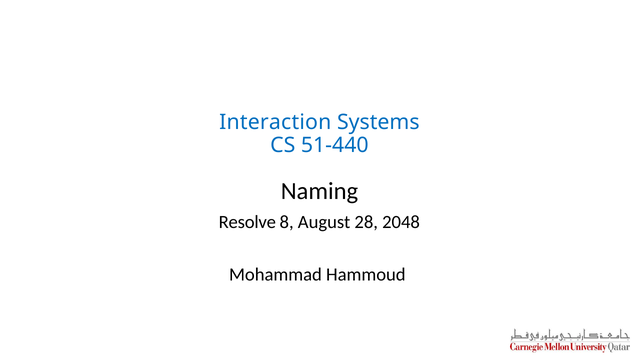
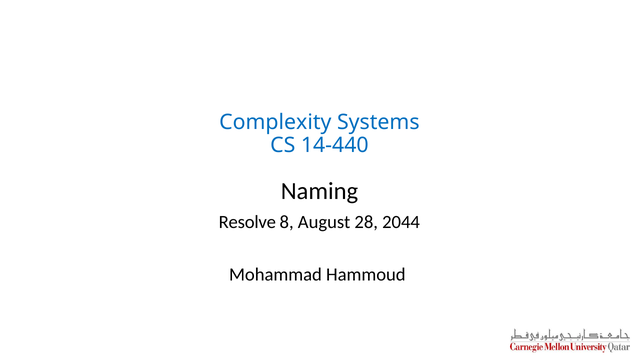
Interaction: Interaction -> Complexity (275, 122)
51-440: 51-440 -> 14-440 (335, 145)
2048: 2048 -> 2044 (401, 222)
